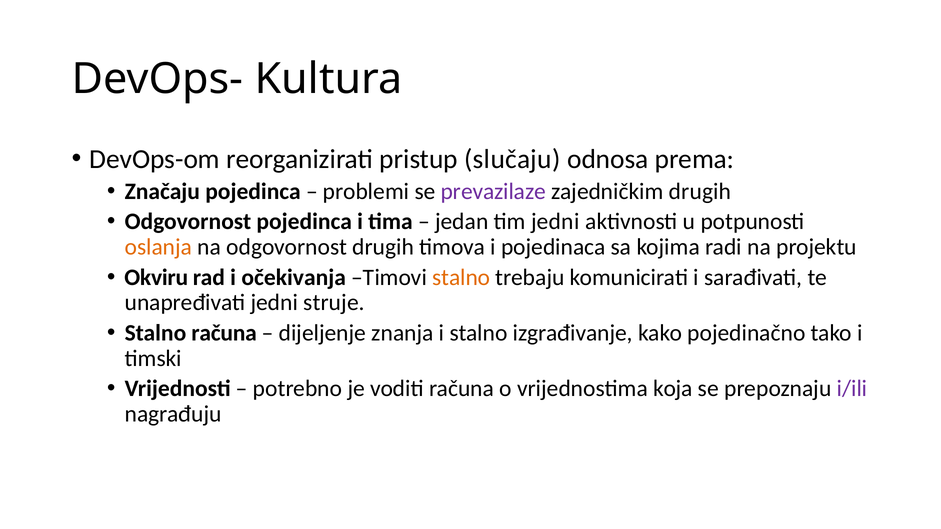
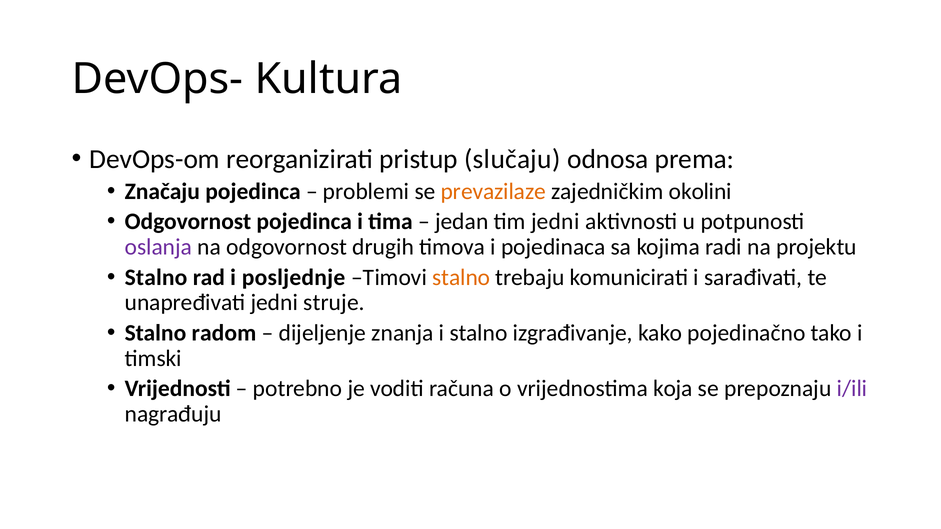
prevazilaze colour: purple -> orange (493, 191)
zajedničkim drugih: drugih -> okolini (700, 191)
oslanja colour: orange -> purple (158, 247)
Okviru: Okviru -> Stalno (156, 277)
očekivanja: očekivanja -> posljednje (294, 277)
Stalno računa: računa -> radom (224, 333)
